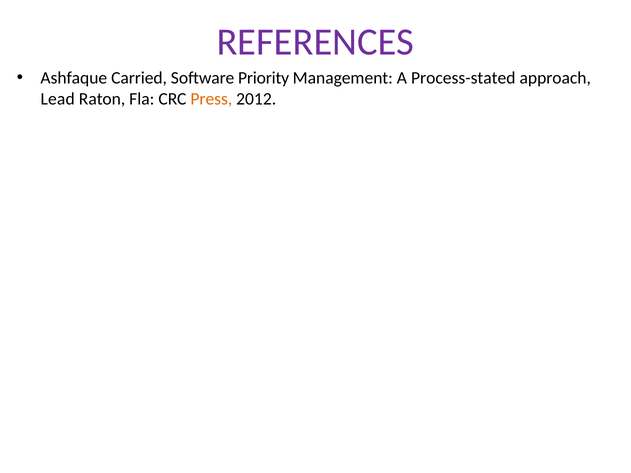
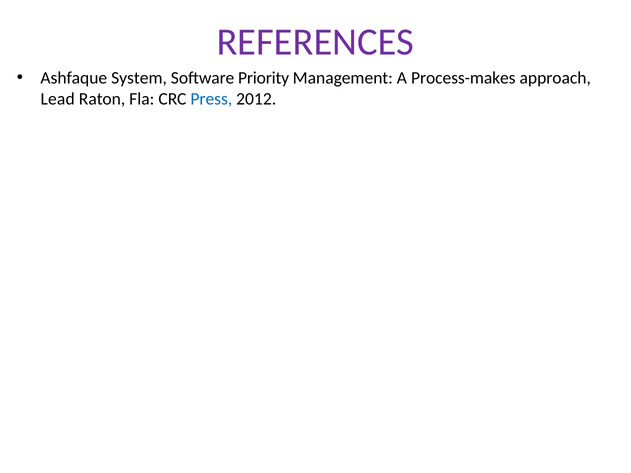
Carried: Carried -> System (139, 78)
Process-stated: Process-stated -> Process-makes (463, 78)
Press colour: orange -> blue (211, 99)
